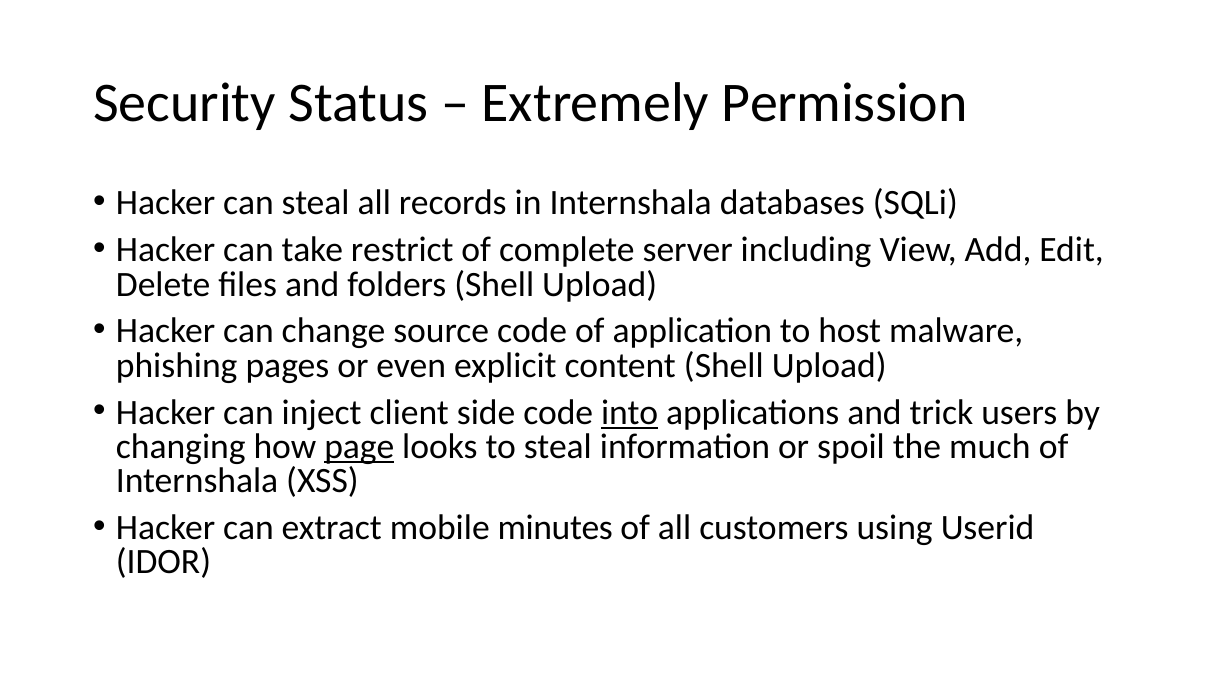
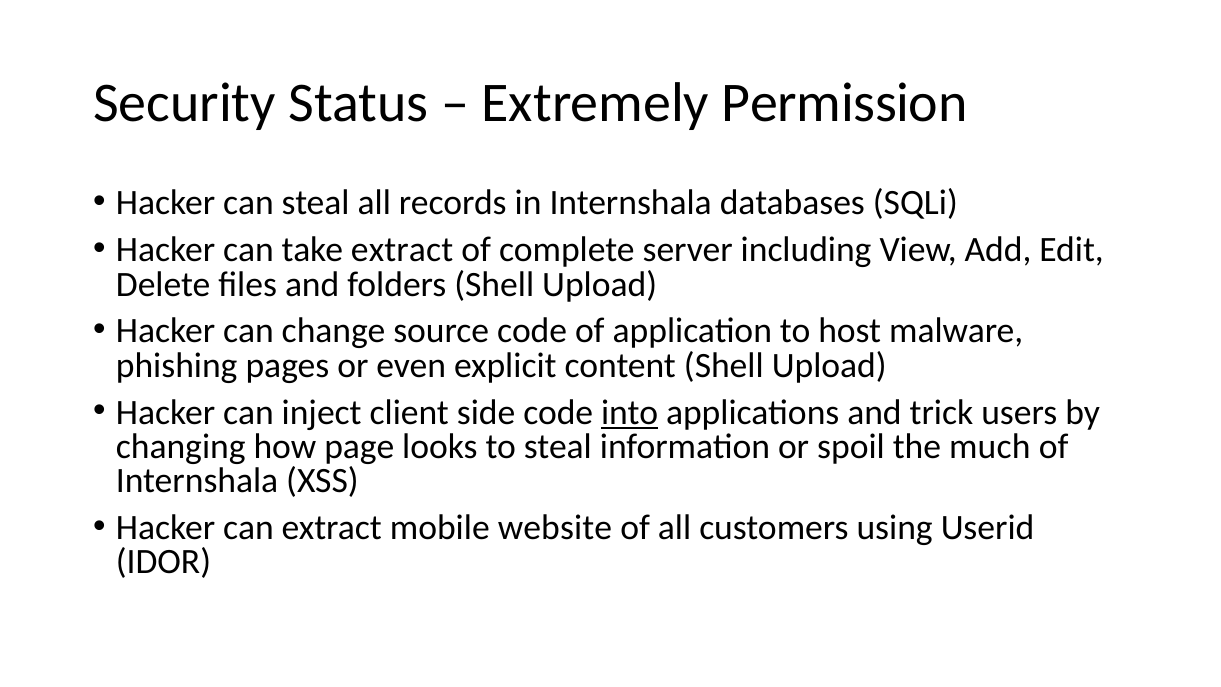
take restrict: restrict -> extract (402, 250)
page underline: present -> none (359, 446)
minutes: minutes -> website (555, 528)
